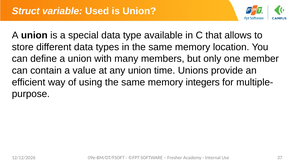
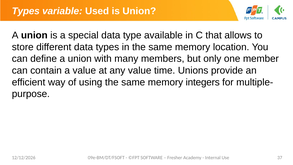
Struct: Struct -> Types (26, 11)
any union: union -> value (140, 70)
